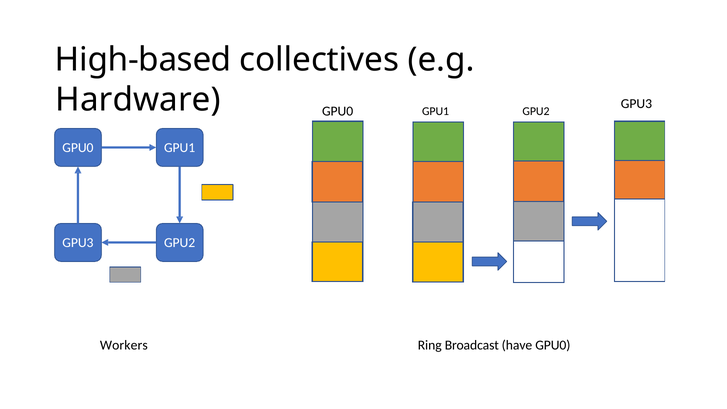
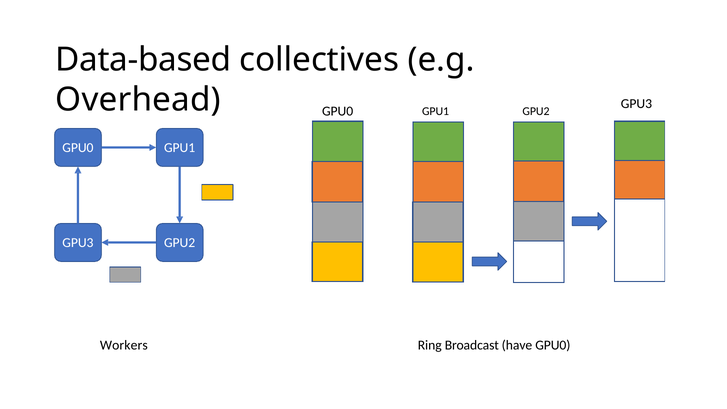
High-based: High-based -> Data-based (143, 60)
Hardware: Hardware -> Overhead (138, 99)
